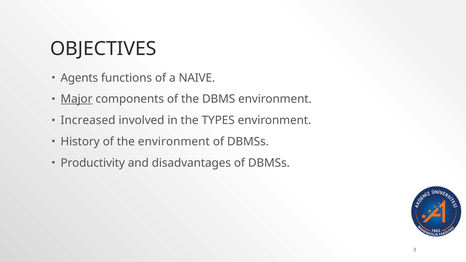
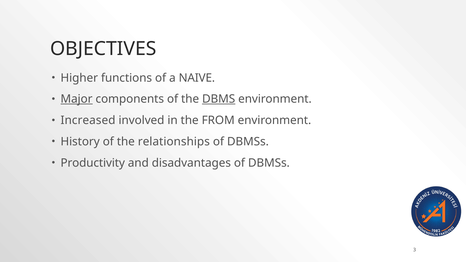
Agents: Agents -> Higher (79, 78)
DBMS underline: none -> present (219, 99)
TYPES: TYPES -> FROM (218, 121)
the environment: environment -> relationships (174, 142)
